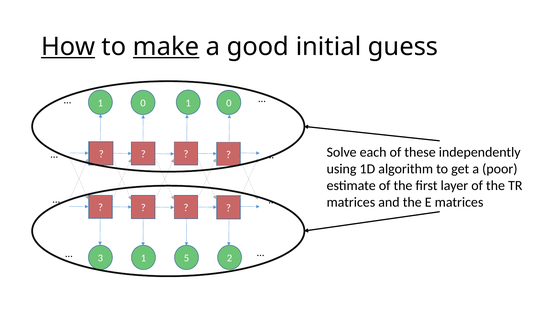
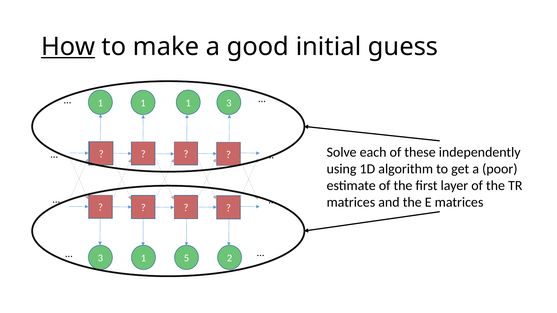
make underline: present -> none (166, 47)
0: 0 -> 1 (143, 103)
0: 0 -> 3 (229, 103)
